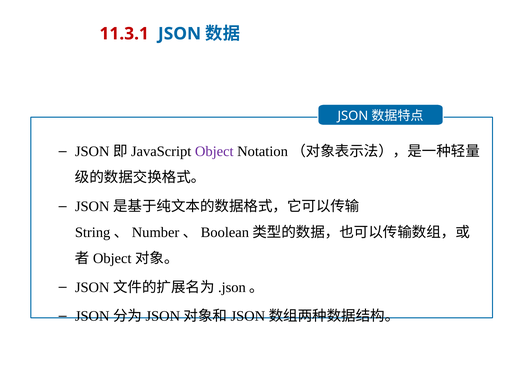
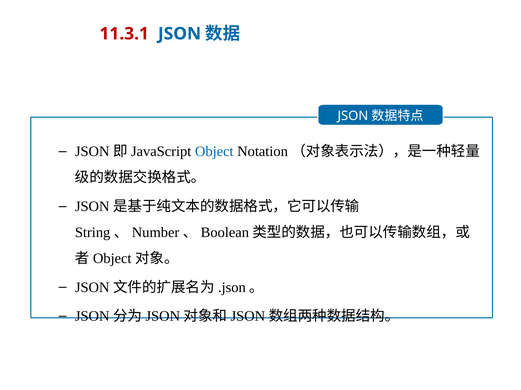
Object colour: purple -> blue (214, 152)
